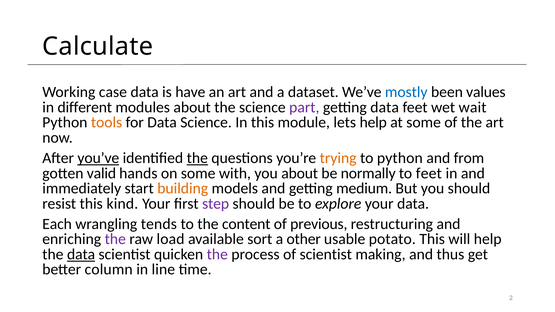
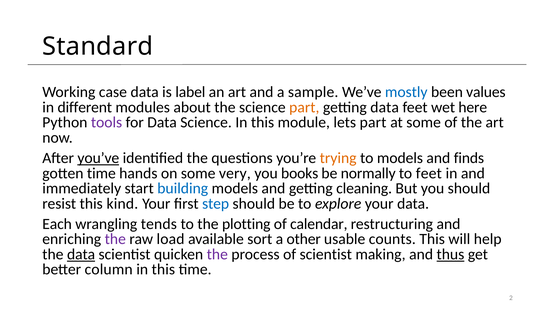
Calculate: Calculate -> Standard (98, 47)
have: have -> label (190, 92)
dataset: dataset -> sample (313, 92)
part colour: purple -> orange (304, 107)
wait: wait -> here (473, 107)
tools colour: orange -> purple (107, 123)
lets help: help -> part (373, 123)
the underline: present -> none (197, 158)
to python: python -> models (400, 158)
from: from -> finds (469, 158)
gotten valid: valid -> time (101, 173)
with: with -> very (235, 173)
you about: about -> books (300, 173)
building colour: orange -> blue (183, 189)
medium: medium -> cleaning (364, 189)
step colour: purple -> blue (216, 204)
content: content -> plotting (246, 224)
previous: previous -> calendar (319, 224)
potato: potato -> counts (392, 239)
thus underline: none -> present (450, 254)
line: line -> this (163, 270)
